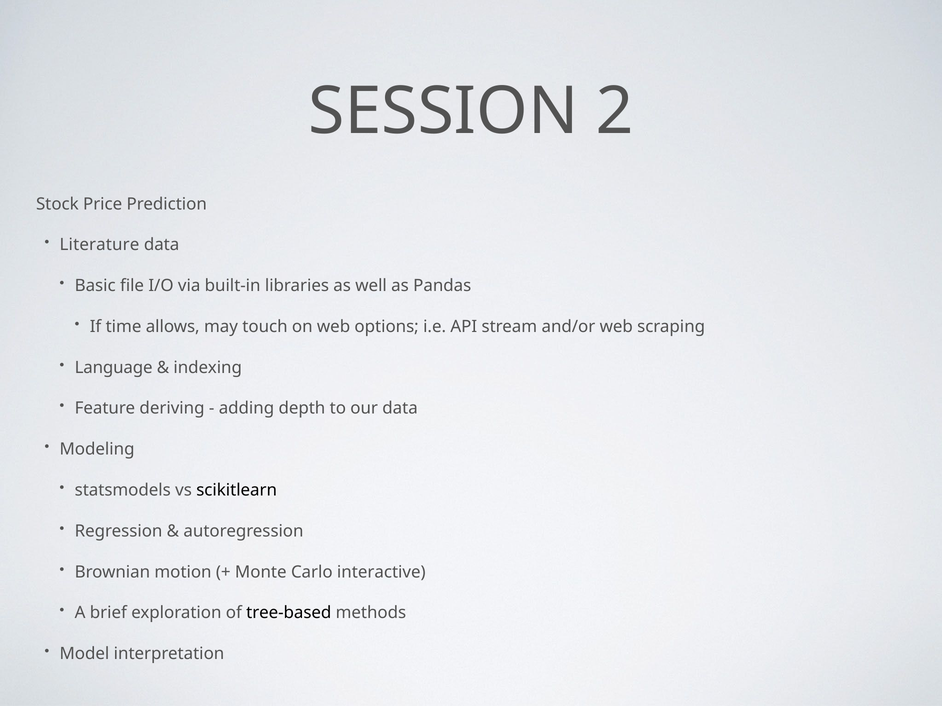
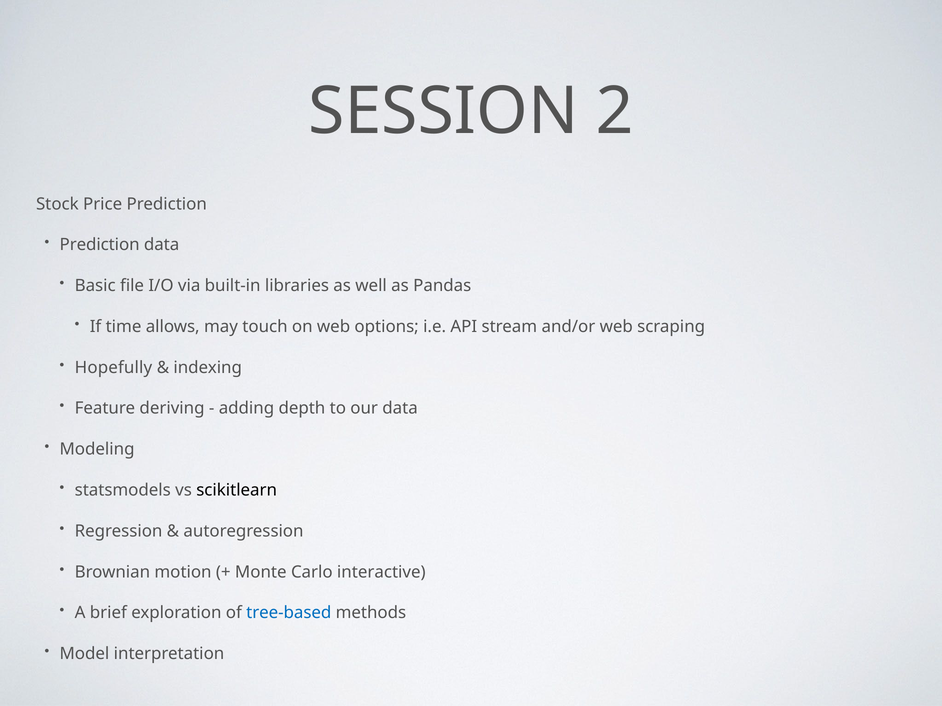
Literature: Literature -> Prediction (100, 245)
Language: Language -> Hopefully (113, 368)
tree-based colour: black -> blue (289, 613)
